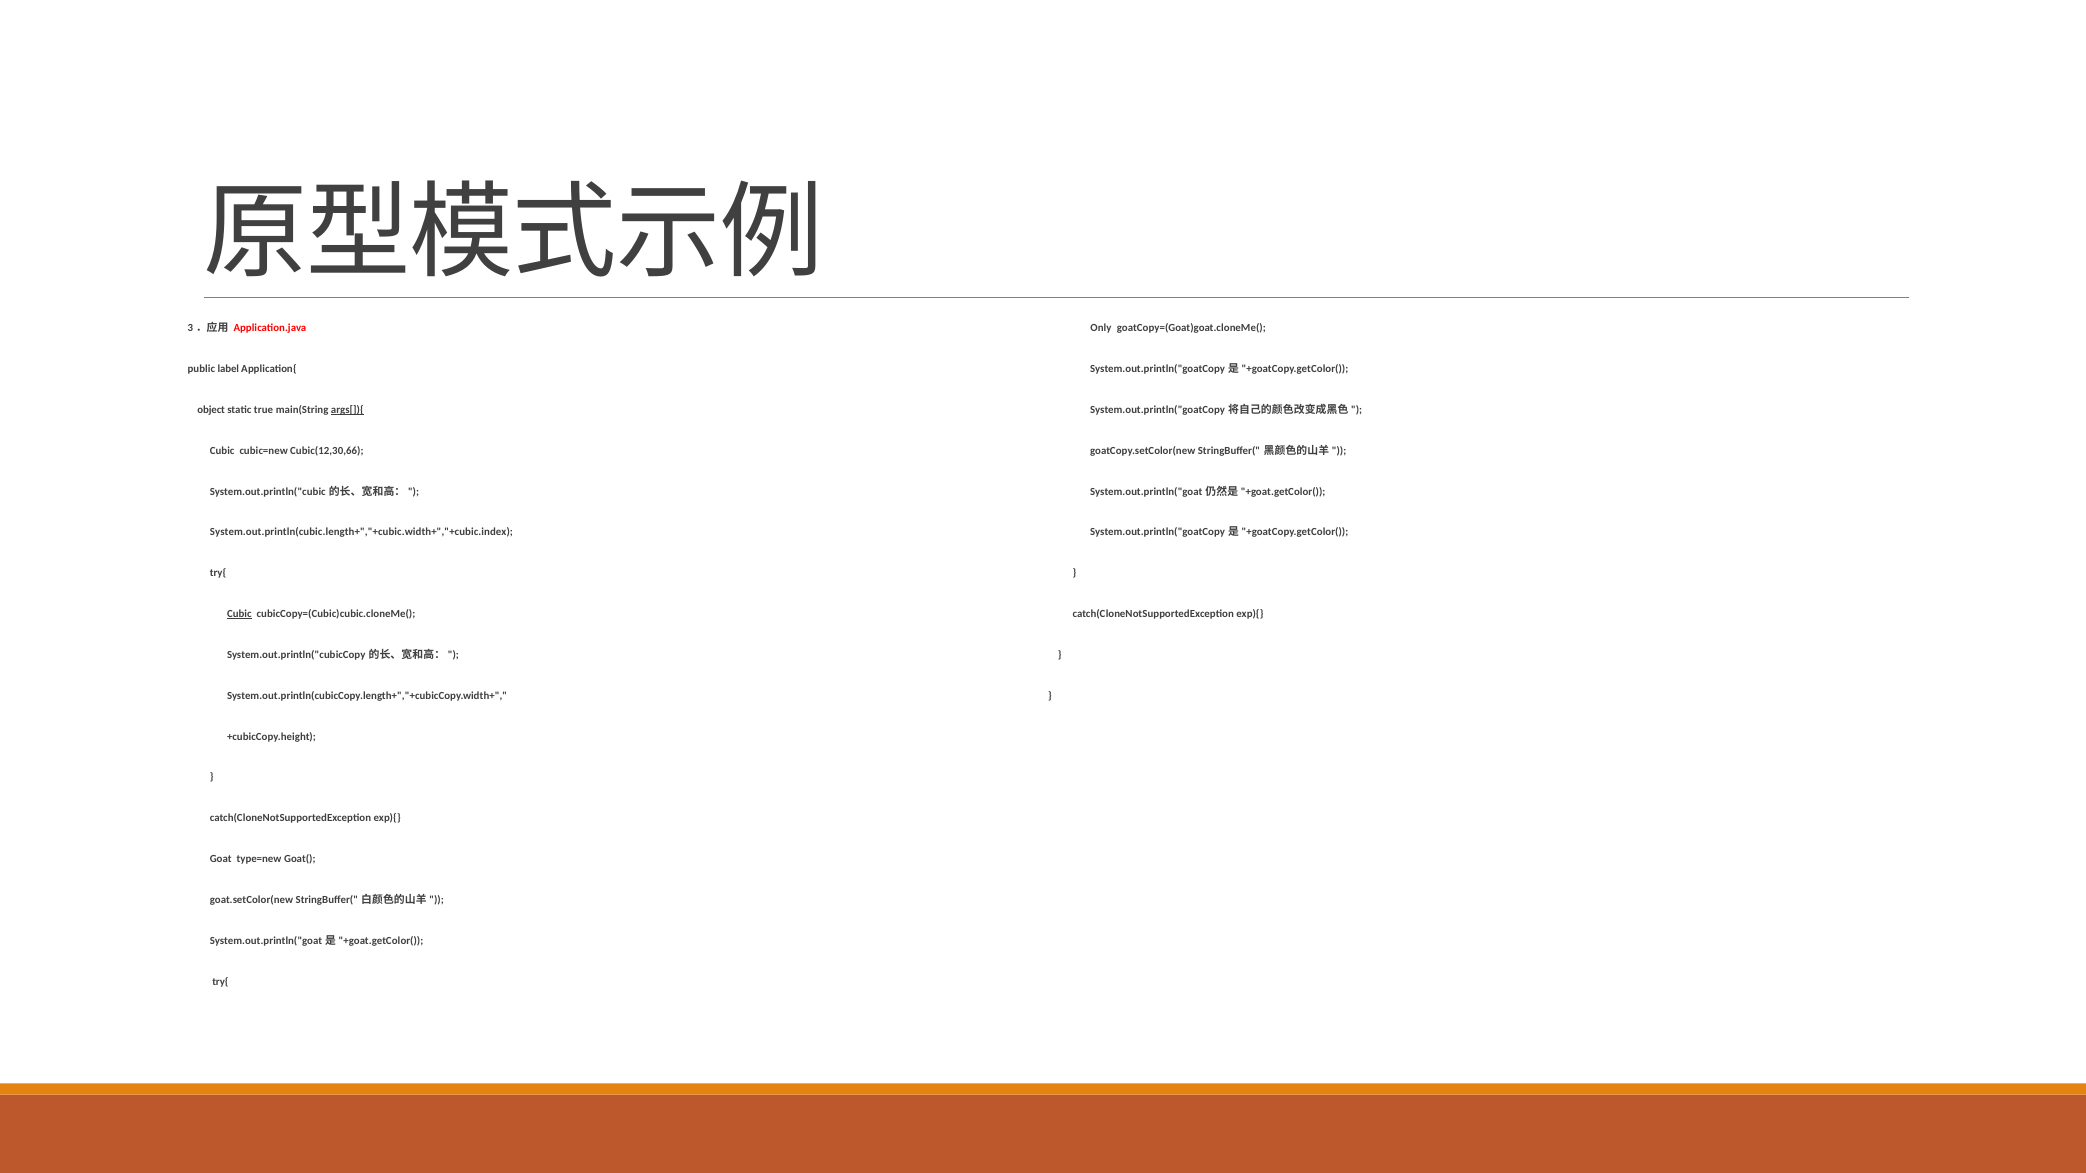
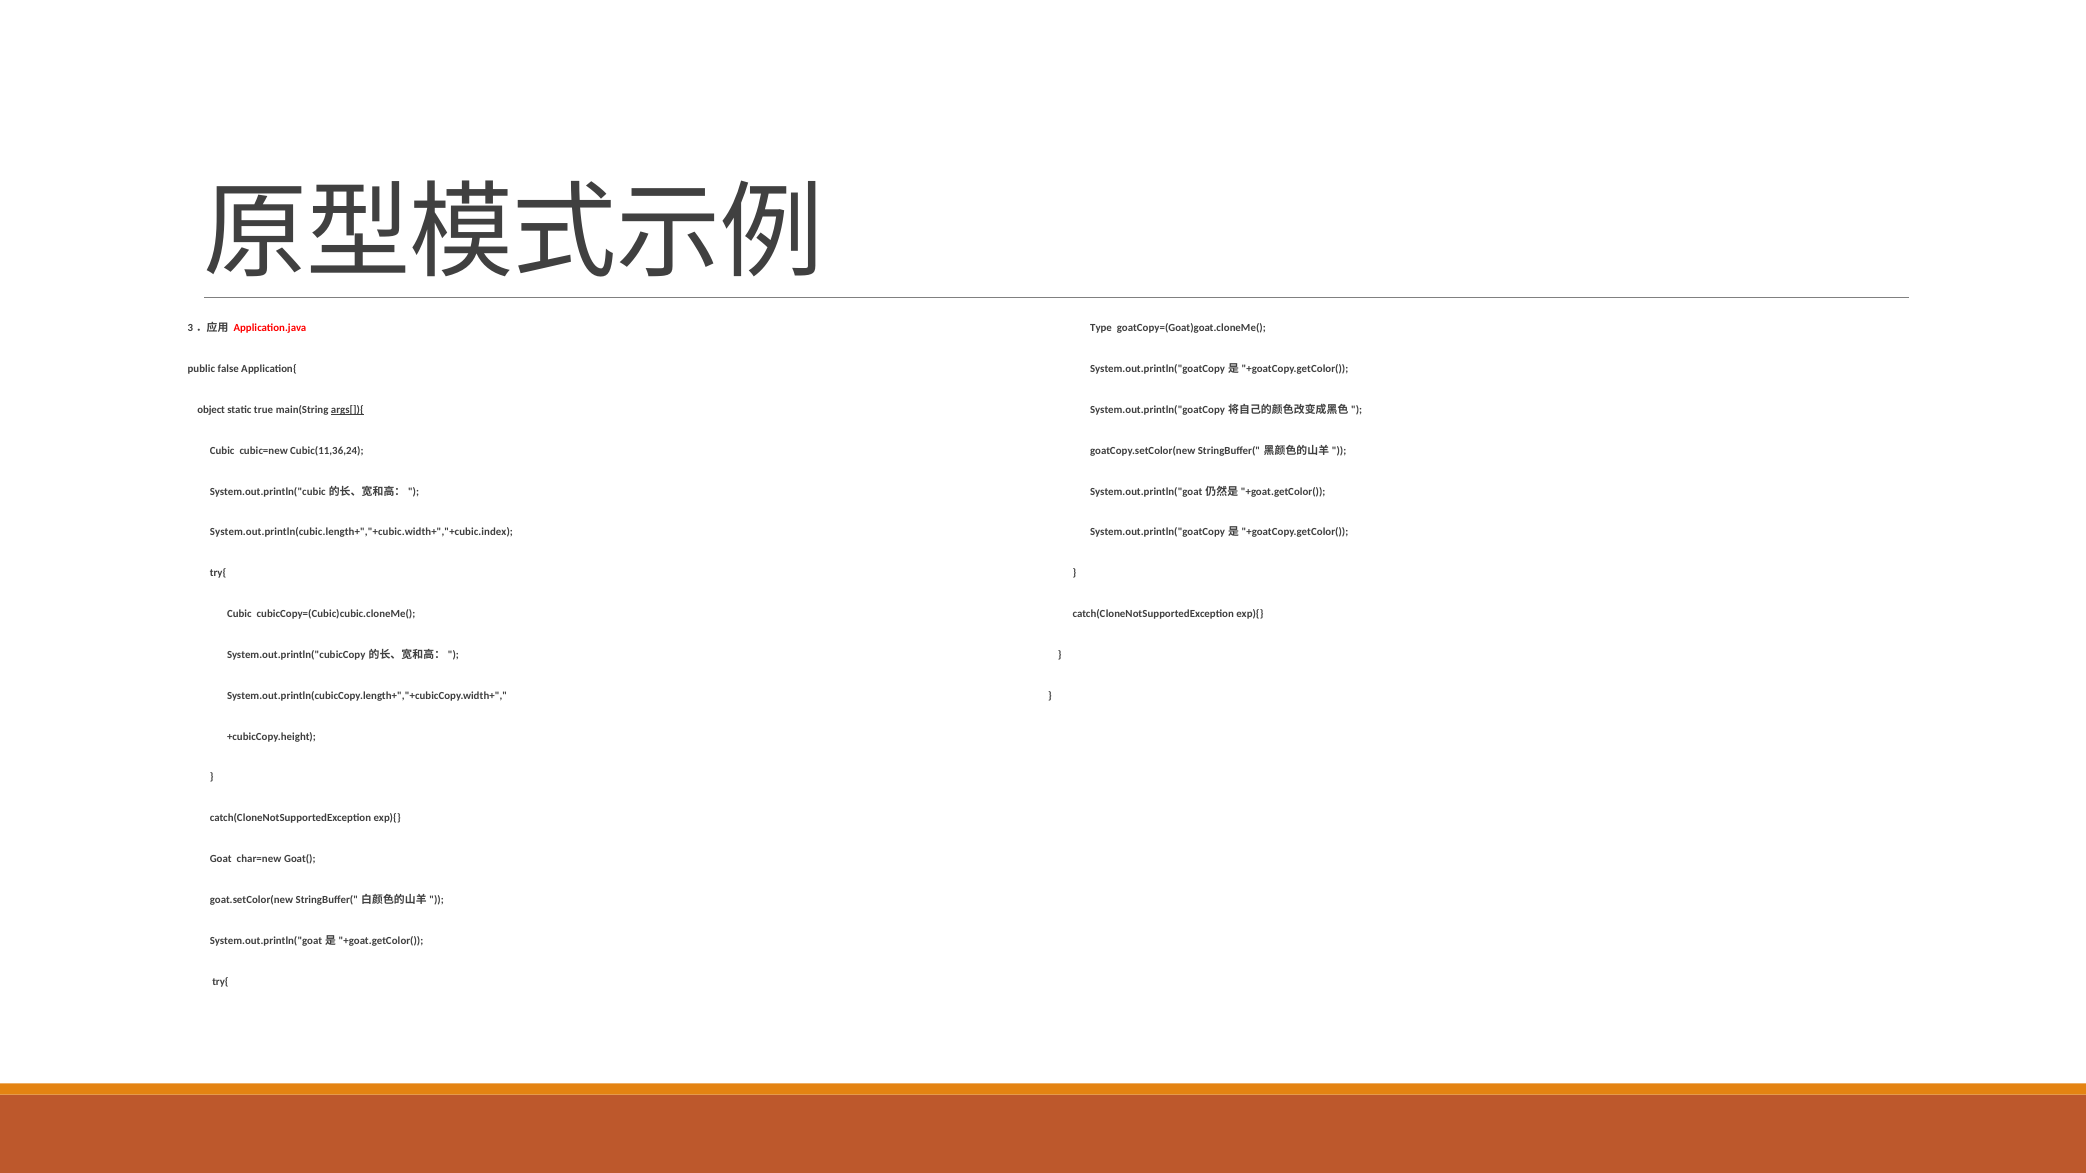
Only: Only -> Type (1101, 328)
label: label -> false (228, 369)
Cubic(12,30,66: Cubic(12,30,66 -> Cubic(11,36,24 (327, 451)
Cubic underline: present -> none (239, 614)
type=new: type=new -> char=new (259, 859)
